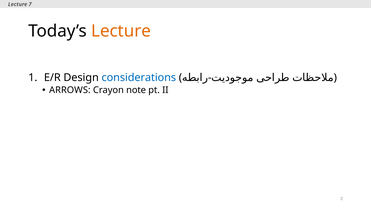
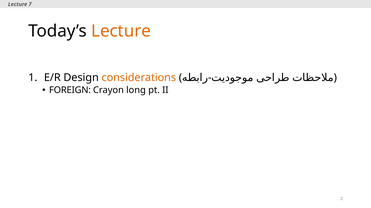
considerations colour: blue -> orange (139, 78)
ARROWS: ARROWS -> FOREIGN (70, 90)
note: note -> long (136, 90)
